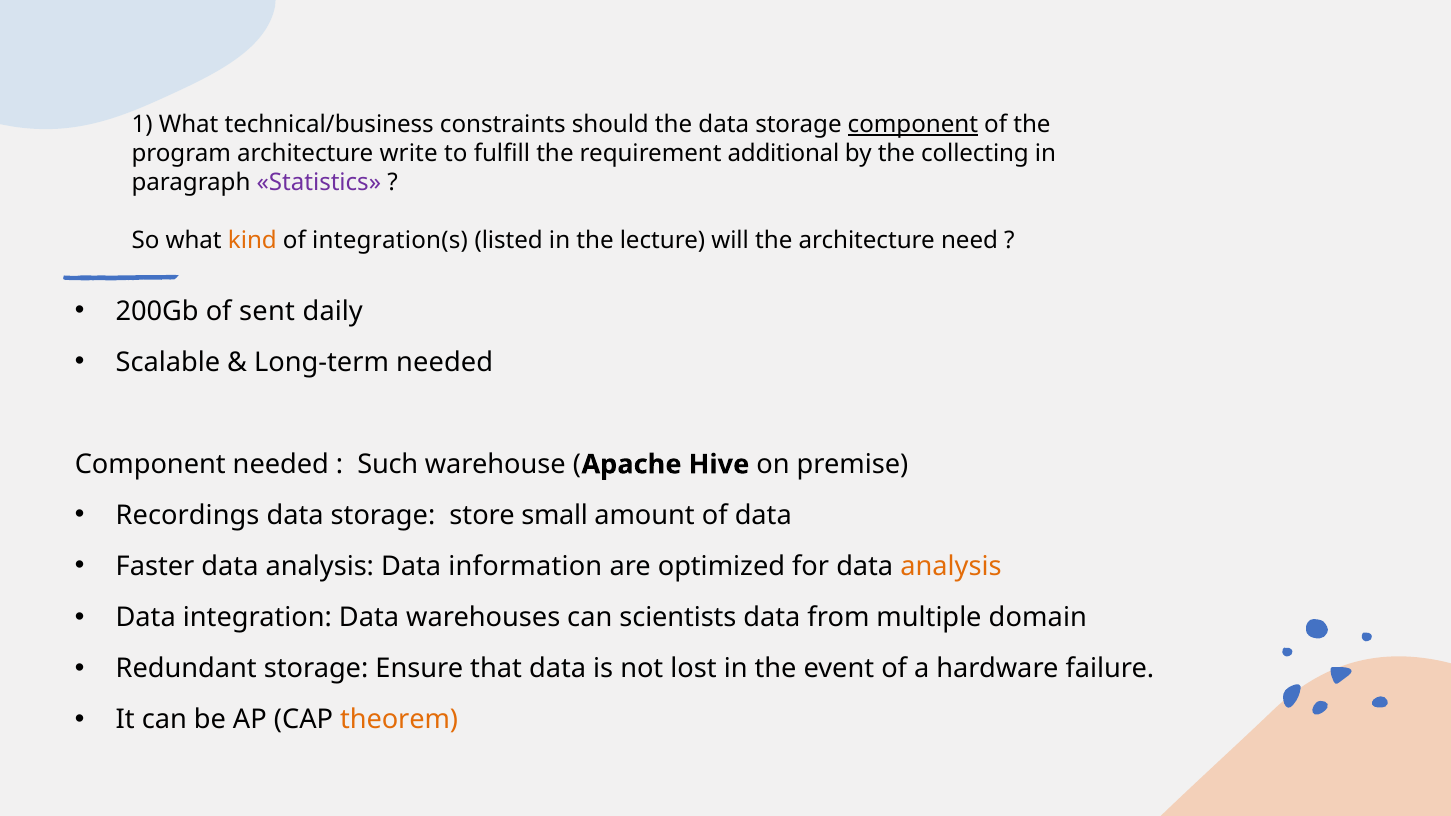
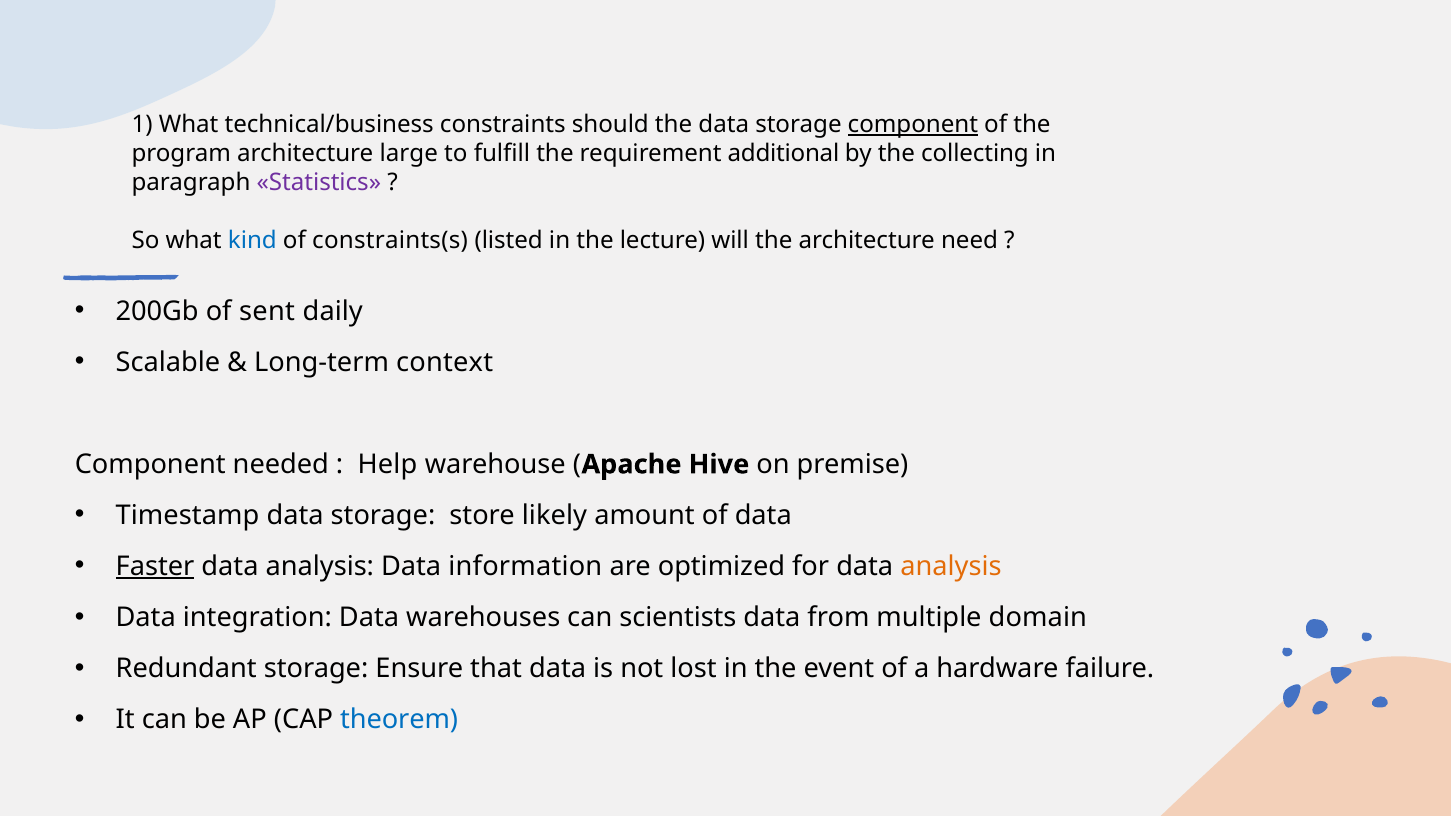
write: write -> large (409, 154)
kind colour: orange -> blue (252, 241)
integration(s: integration(s -> constraints(s (390, 241)
Long-term needed: needed -> context (445, 362)
Such: Such -> Help (388, 465)
Recordings: Recordings -> Timestamp (188, 516)
small: small -> likely (554, 516)
Faster underline: none -> present (155, 567)
theorem colour: orange -> blue (399, 720)
